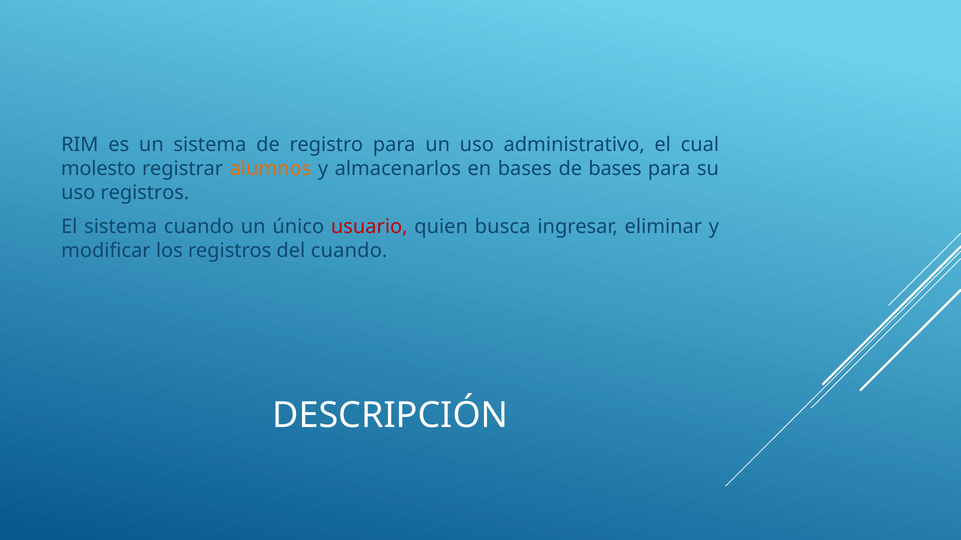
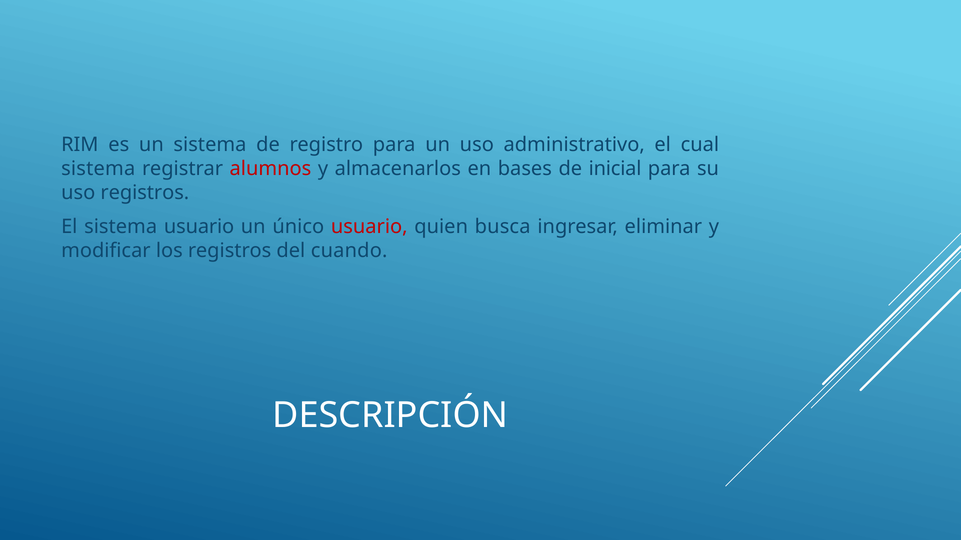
molesto: molesto -> sistema (98, 169)
alumnos colour: orange -> red (270, 169)
de bases: bases -> inicial (615, 169)
sistema cuando: cuando -> usuario (199, 227)
